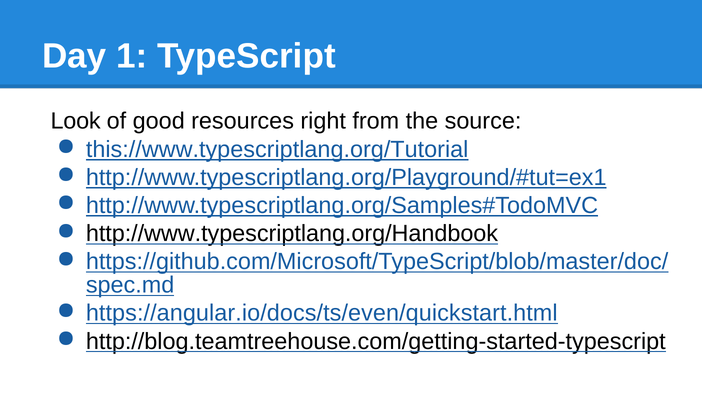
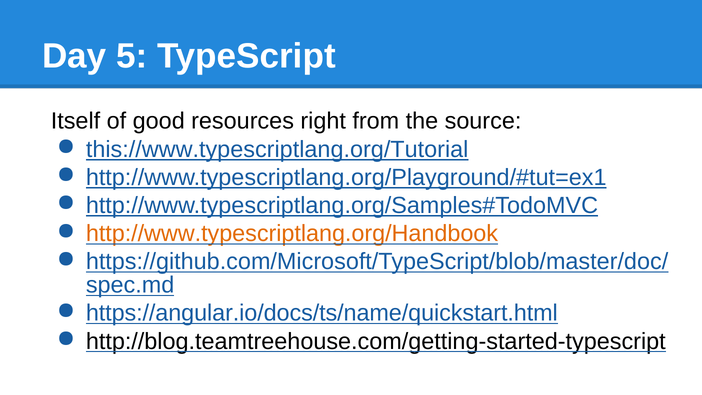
1: 1 -> 5 (132, 56)
Look: Look -> Itself (75, 121)
http://www.typescriptlang.org/Handbook colour: black -> orange (292, 234)
https://angular.io/docs/ts/even/quickstart.html: https://angular.io/docs/ts/even/quickstart.html -> https://angular.io/docs/ts/name/quickstart.html (322, 313)
